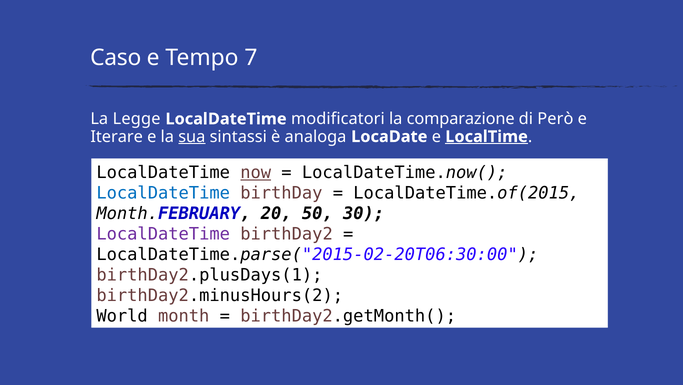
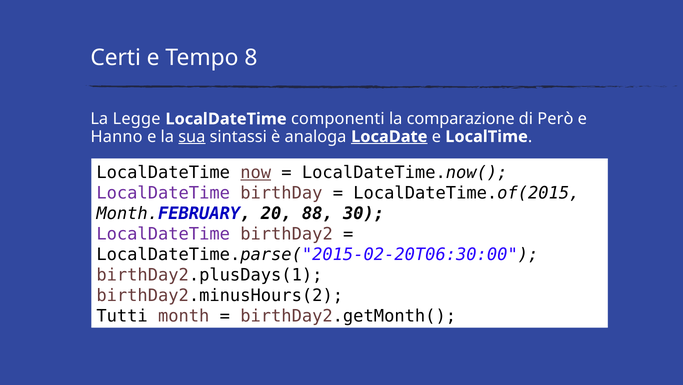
Caso: Caso -> Certi (116, 58)
7: 7 -> 8 (251, 58)
modificatori: modificatori -> componenti (338, 119)
Iterare: Iterare -> Hanno (117, 136)
LocaDate underline: none -> present (389, 136)
LocalTime underline: present -> none (487, 136)
LocalDateTime colour: blue -> purple (163, 193)
50: 50 -> 88 (317, 213)
World: World -> Tutti (122, 316)
